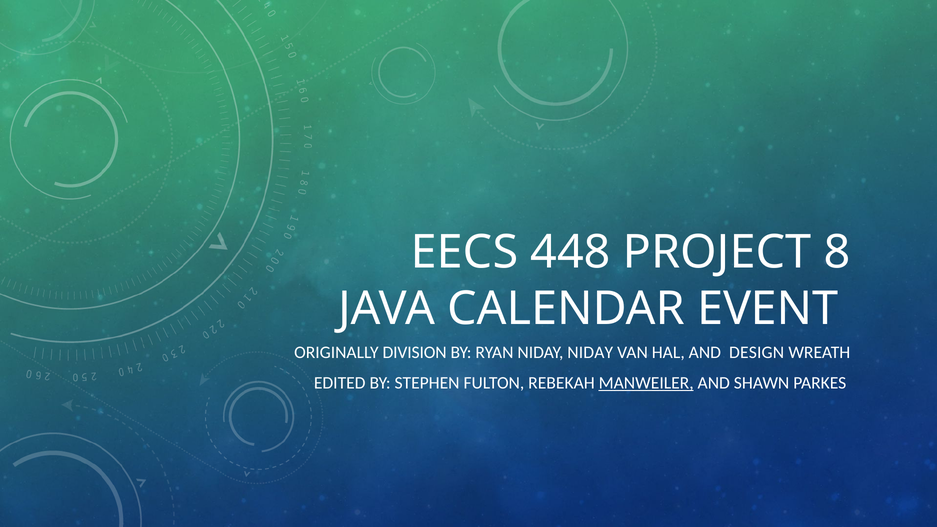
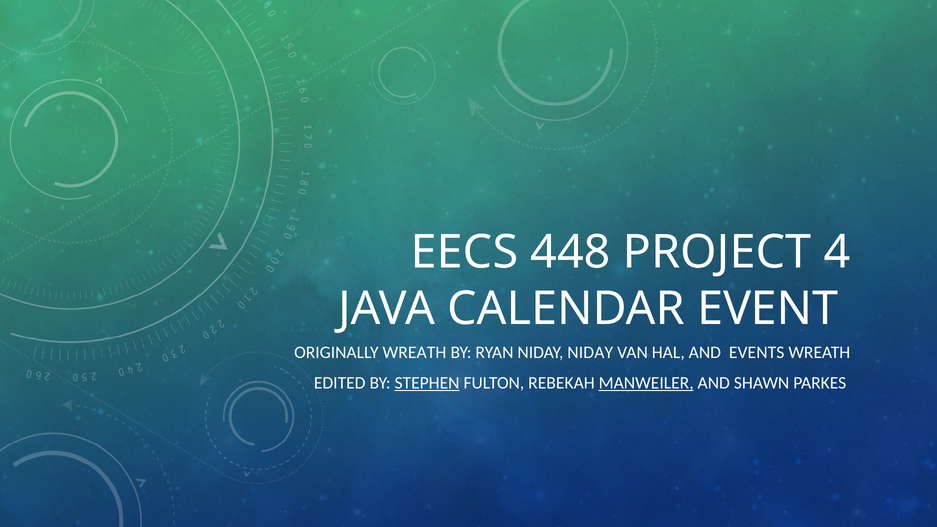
8: 8 -> 4 (837, 252)
ORIGINALLY DIVISION: DIVISION -> WREATH (414, 352)
DESIGN: DESIGN -> EVENTS (757, 352)
STEPHEN underline: none -> present (427, 383)
